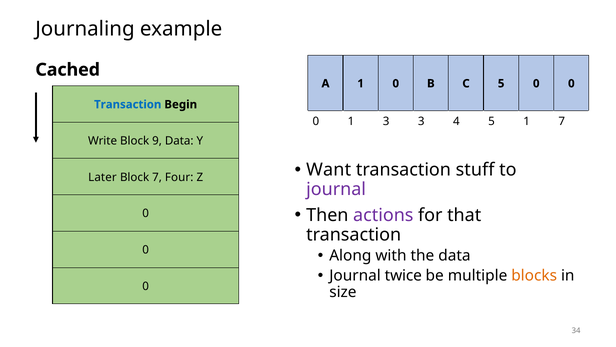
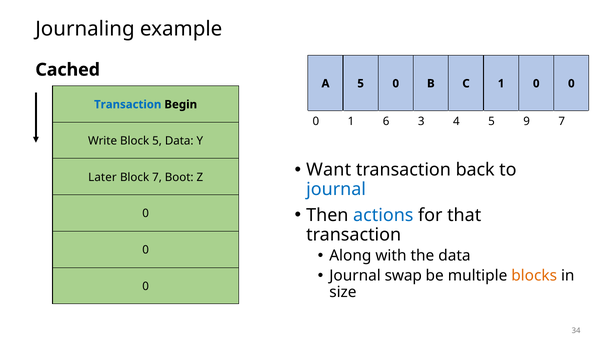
A 1: 1 -> 5 (361, 83)
C 5: 5 -> 1 (501, 83)
1 3: 3 -> 6 (386, 121)
5 1: 1 -> 9 (527, 121)
Block 9: 9 -> 5 (157, 141)
stuff: stuff -> back (475, 170)
Four: Four -> Boot (179, 177)
journal colour: purple -> blue (336, 189)
actions colour: purple -> blue (383, 215)
twice: twice -> swap (403, 275)
